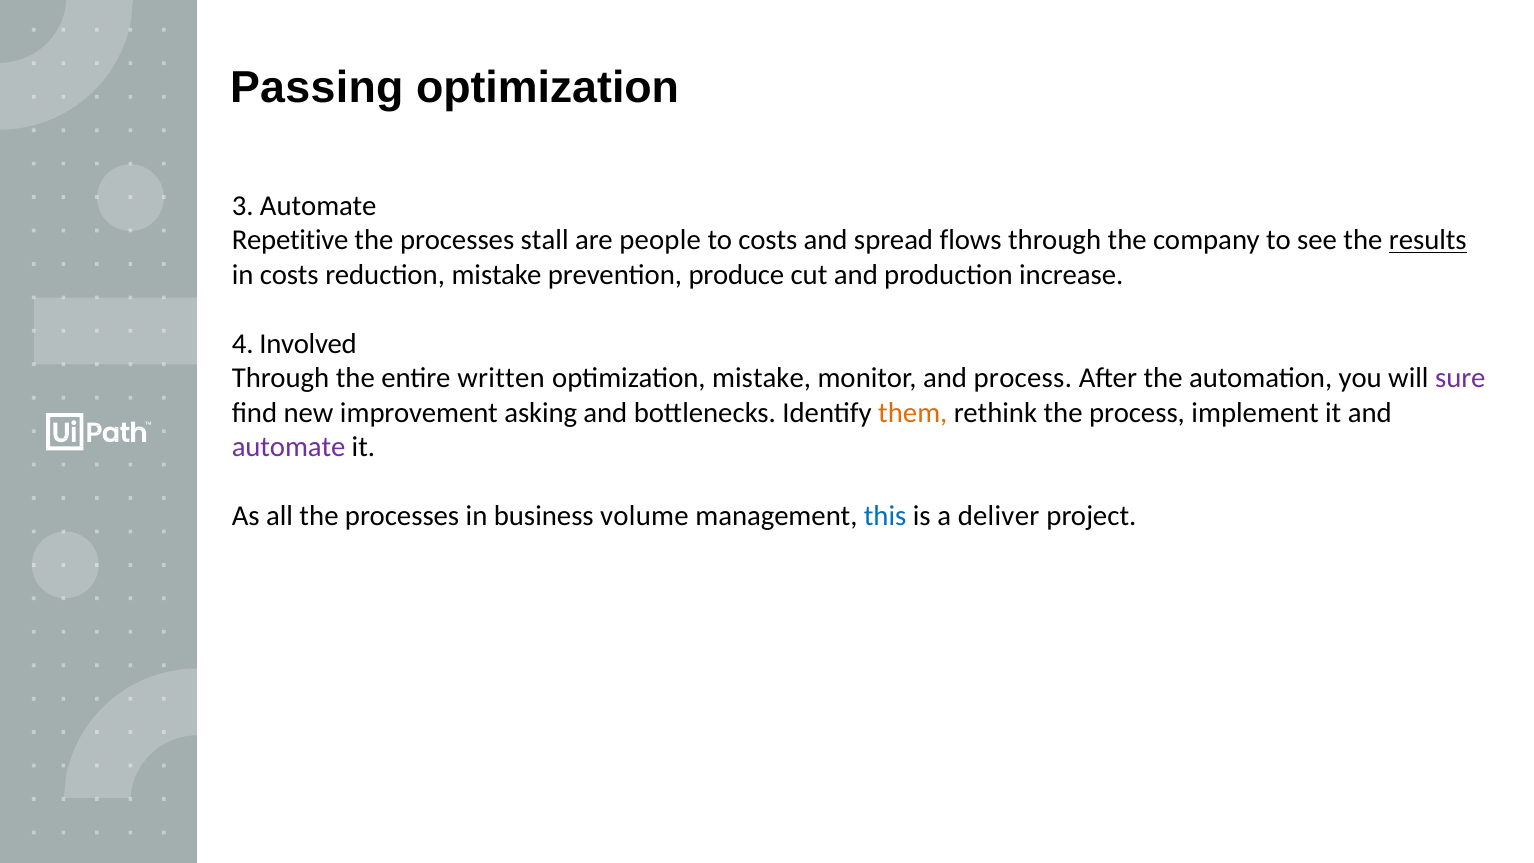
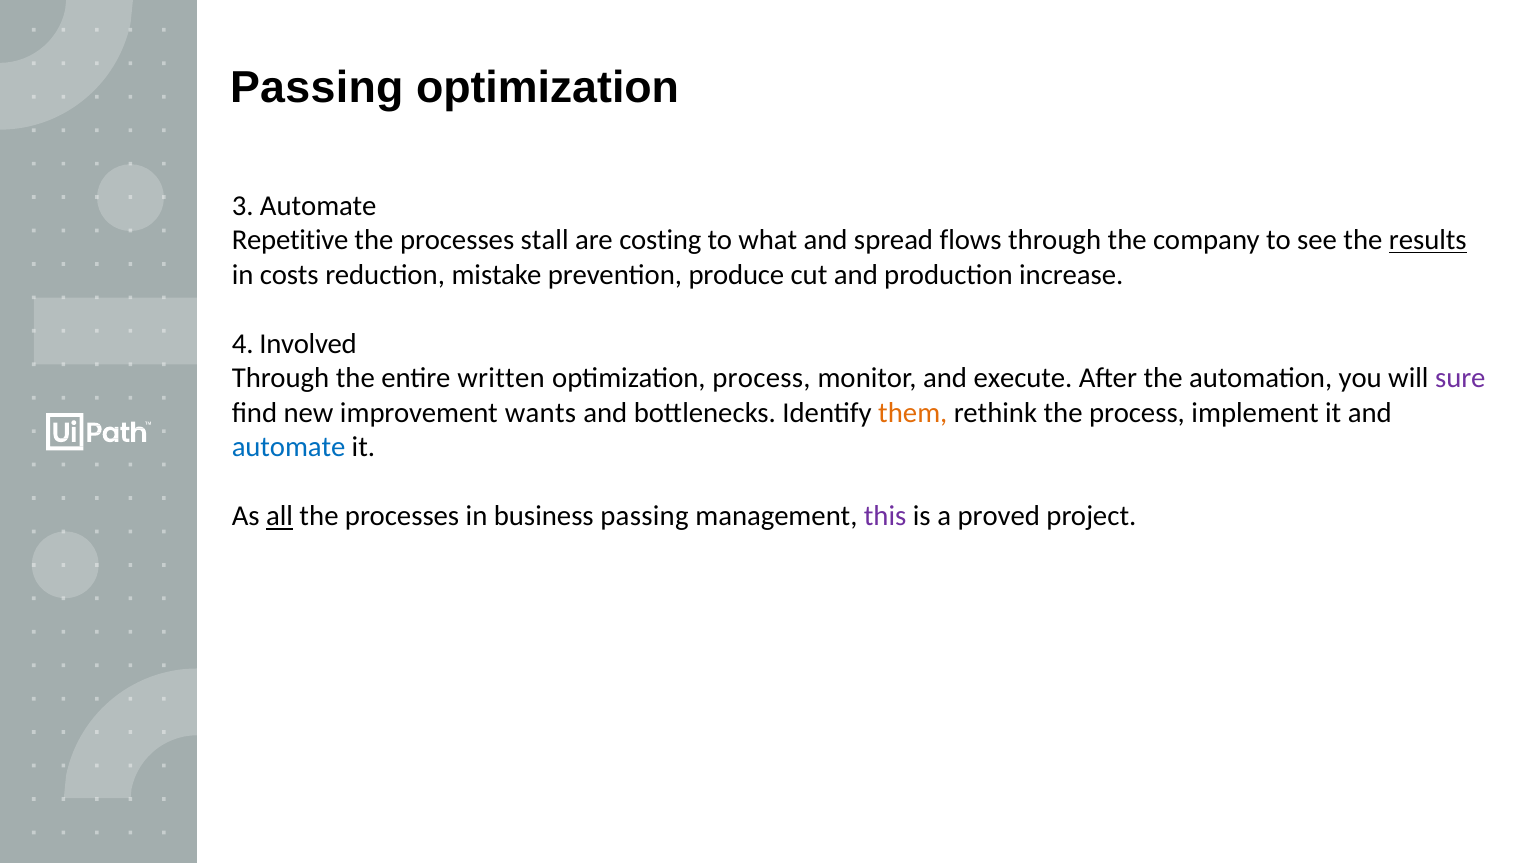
people: people -> costing (660, 240)
to costs: costs -> what (768, 240)
optimization mistake: mistake -> process (761, 378)
and process: process -> execute (1023, 378)
asking: asking -> wants (541, 413)
automate colour: purple -> blue (289, 447)
all underline: none -> present (280, 516)
business volume: volume -> passing (644, 516)
this colour: blue -> purple (885, 516)
deliver: deliver -> proved (999, 516)
